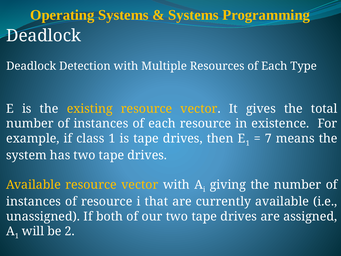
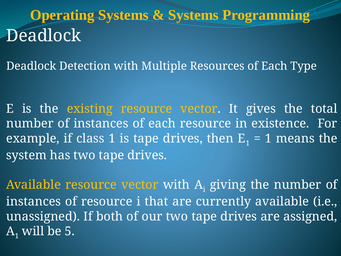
7: 7 -> 1 (268, 138)
2: 2 -> 5 (70, 231)
